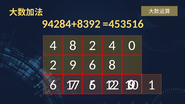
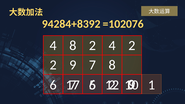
=453516: =453516 -> =102076 (123, 24)
4 0: 0 -> 2 (132, 45)
2 9 6: 6 -> 7 (92, 65)
